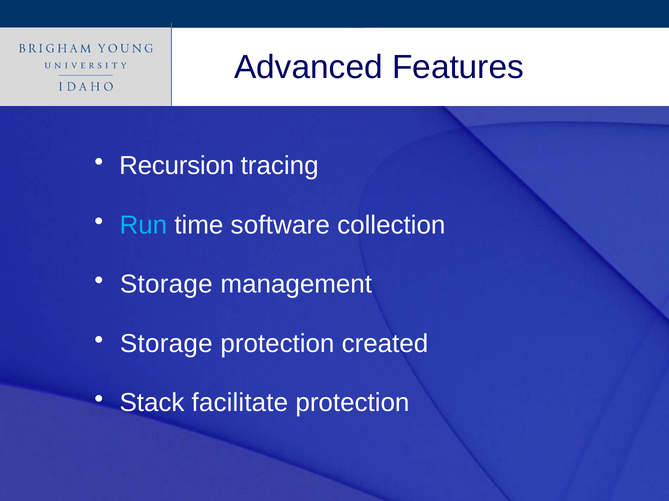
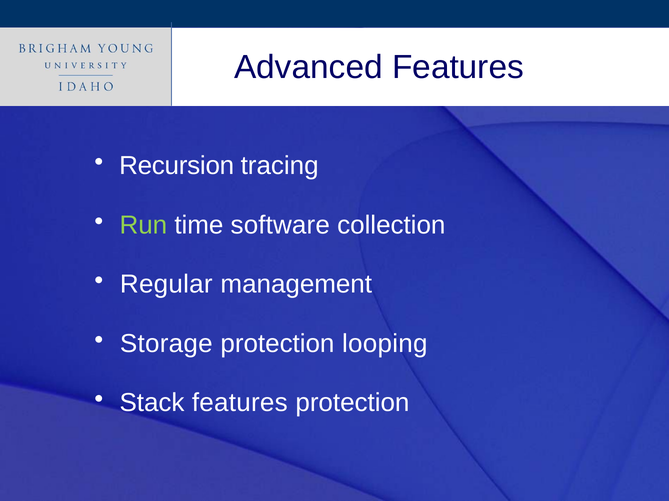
Run colour: light blue -> light green (143, 225)
Storage: Storage -> Regular (166, 285)
created: created -> looping (385, 344)
Stack facilitate: facilitate -> features (240, 403)
